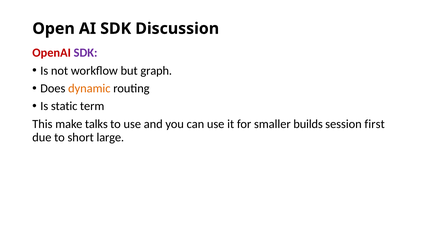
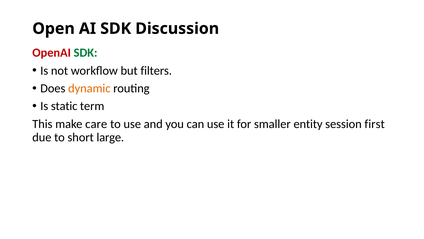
SDK colour: purple -> green (86, 53)
graph: graph -> filters (156, 71)
talks: talks -> care (96, 124)
builds: builds -> entity (308, 124)
